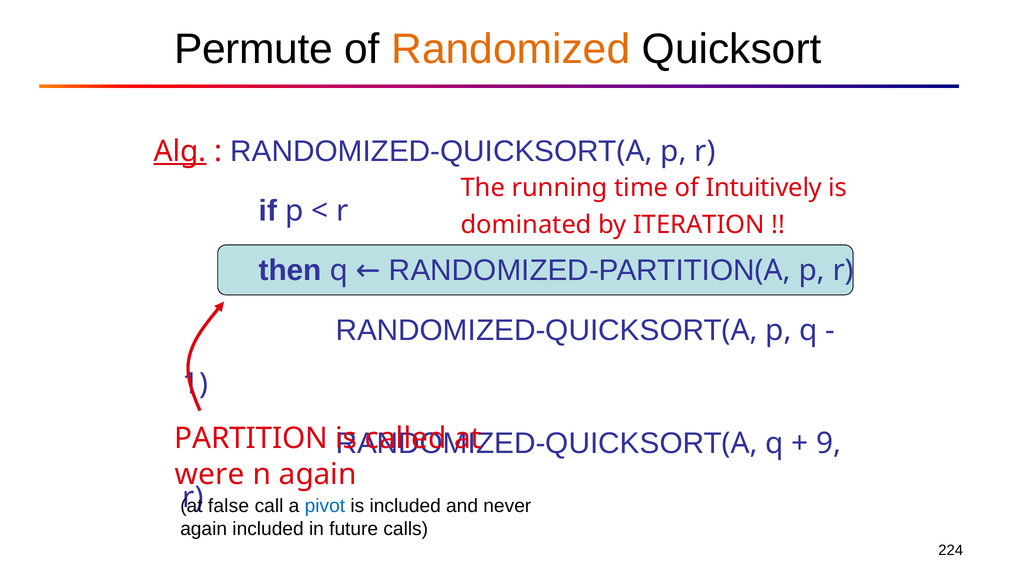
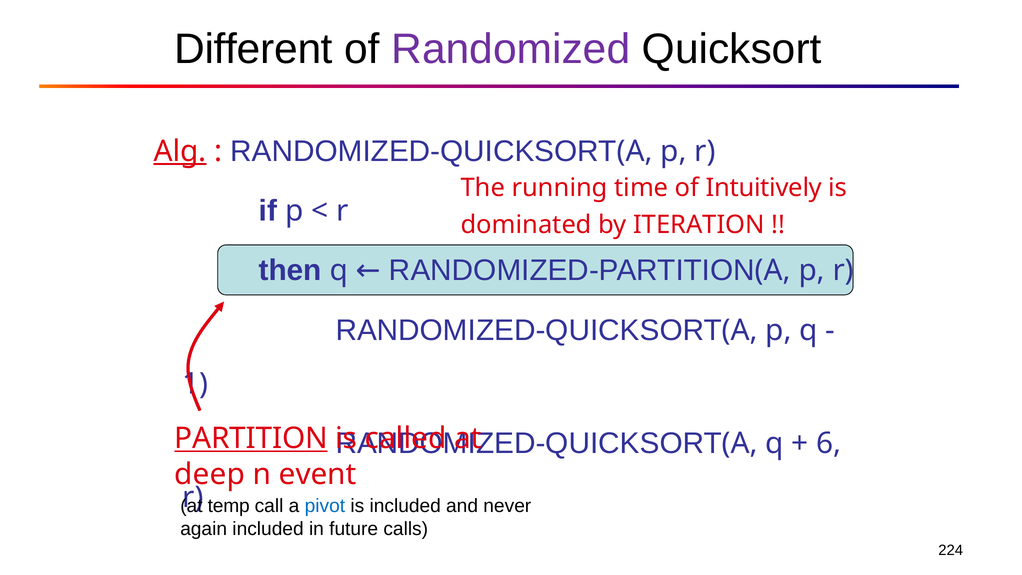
Permute: Permute -> Different (253, 49)
Randomized colour: orange -> purple (511, 49)
9: 9 -> 6 (829, 444)
PARTITION underline: none -> present (251, 438)
were: were -> deep (210, 474)
n again: again -> event (318, 474)
false: false -> temp (229, 506)
